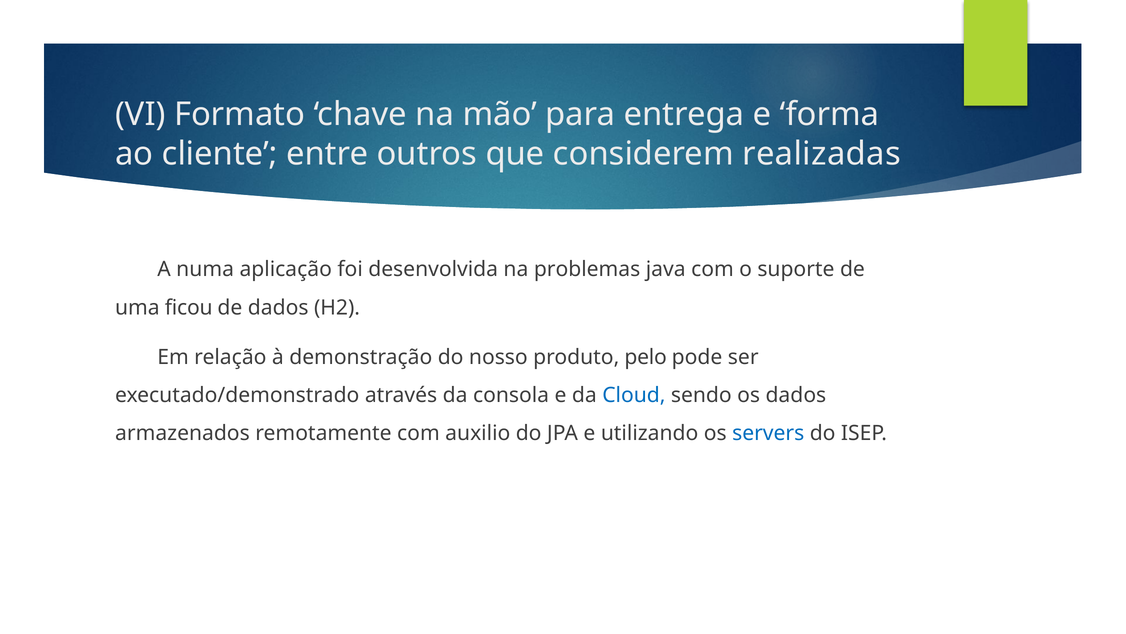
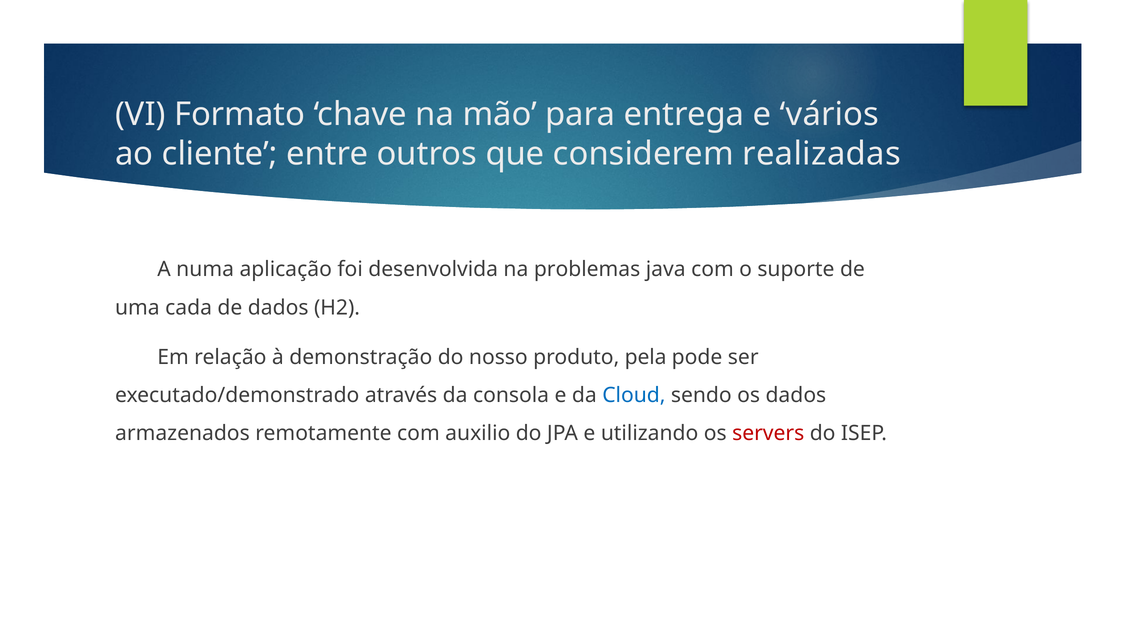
forma: forma -> vários (829, 114)
ficou: ficou -> cada (189, 307)
pelo: pelo -> pela (646, 357)
servers colour: blue -> red (768, 433)
